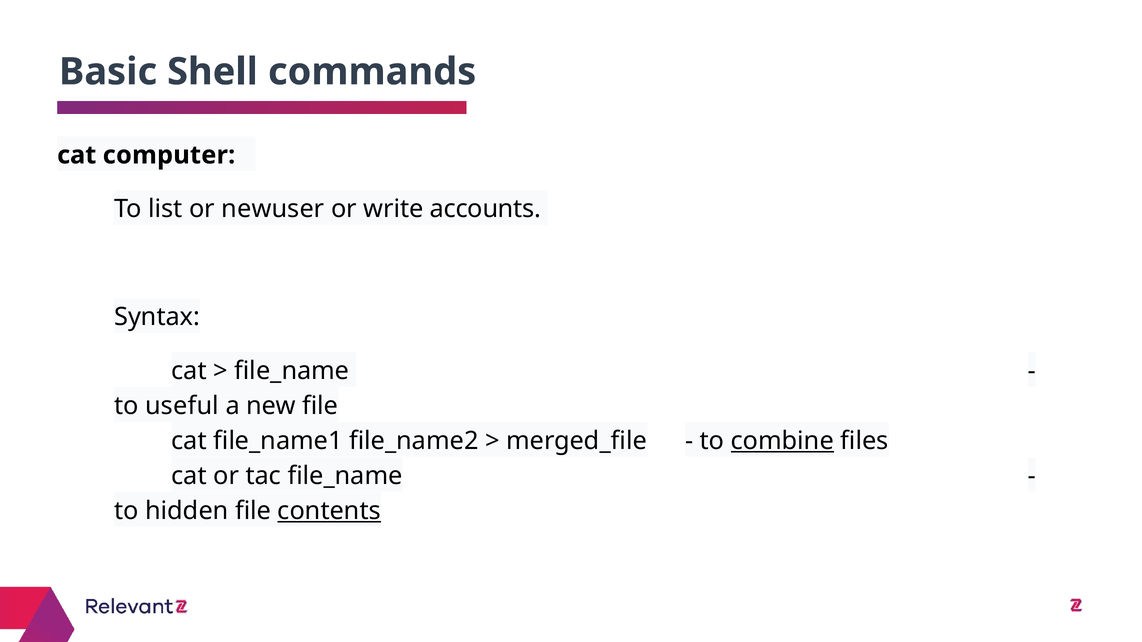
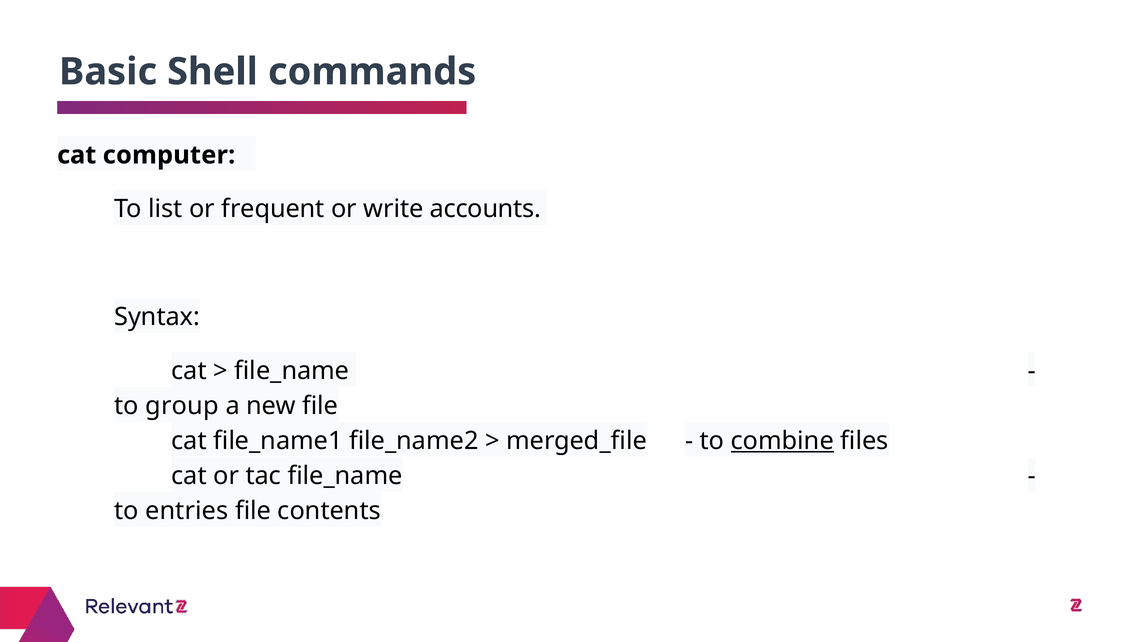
newuser: newuser -> frequent (273, 209)
useful: useful -> group (182, 406)
hidden: hidden -> entries (187, 511)
contents underline: present -> none (329, 511)
